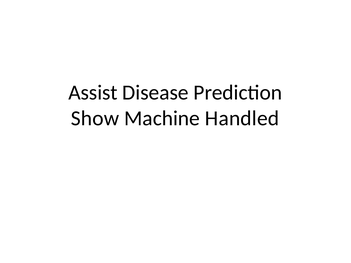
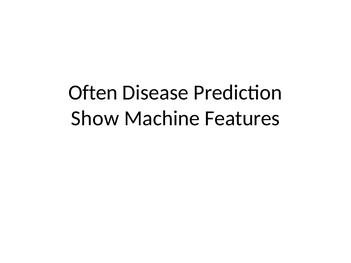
Assist: Assist -> Often (93, 93)
Handled: Handled -> Features (242, 118)
